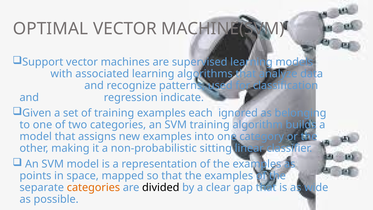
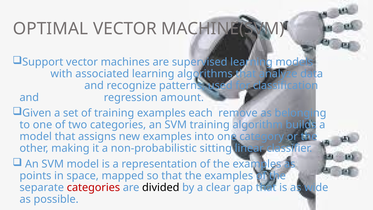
indicate: indicate -> amount (182, 97)
ignored: ignored -> remove (238, 113)
categories colour: orange -> red (93, 187)
